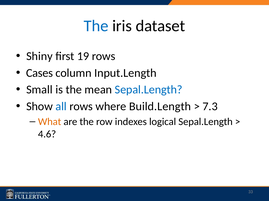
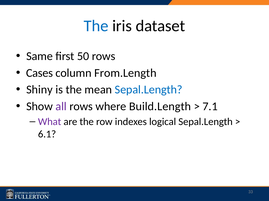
Shiny: Shiny -> Same (40, 56)
19: 19 -> 50 (83, 56)
Input.Length: Input.Length -> From.Length (125, 73)
Small: Small -> Shiny (39, 90)
all colour: blue -> purple (61, 107)
7.3: 7.3 -> 7.1 (210, 107)
What colour: orange -> purple (50, 122)
4.6: 4.6 -> 6.1 (47, 135)
